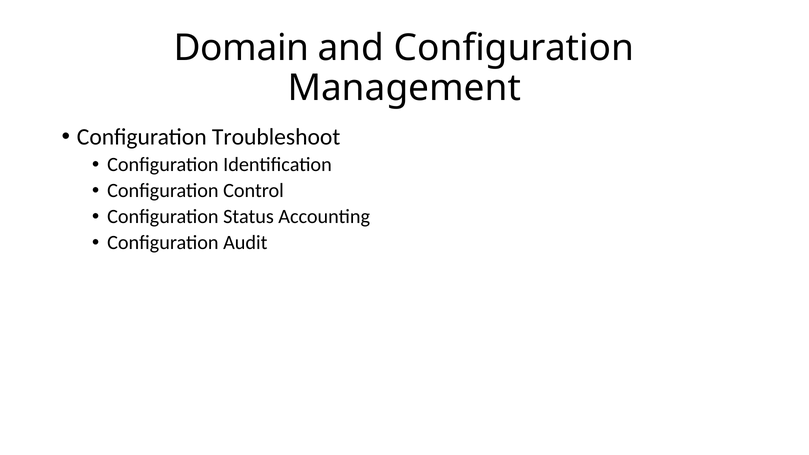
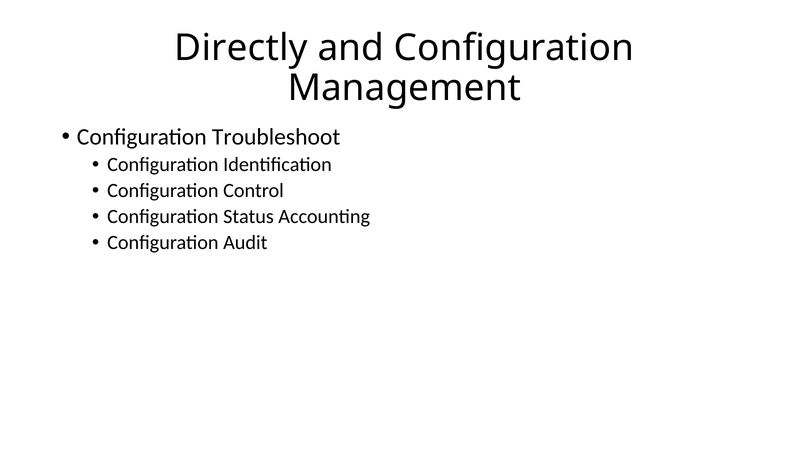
Domain: Domain -> Directly (241, 48)
